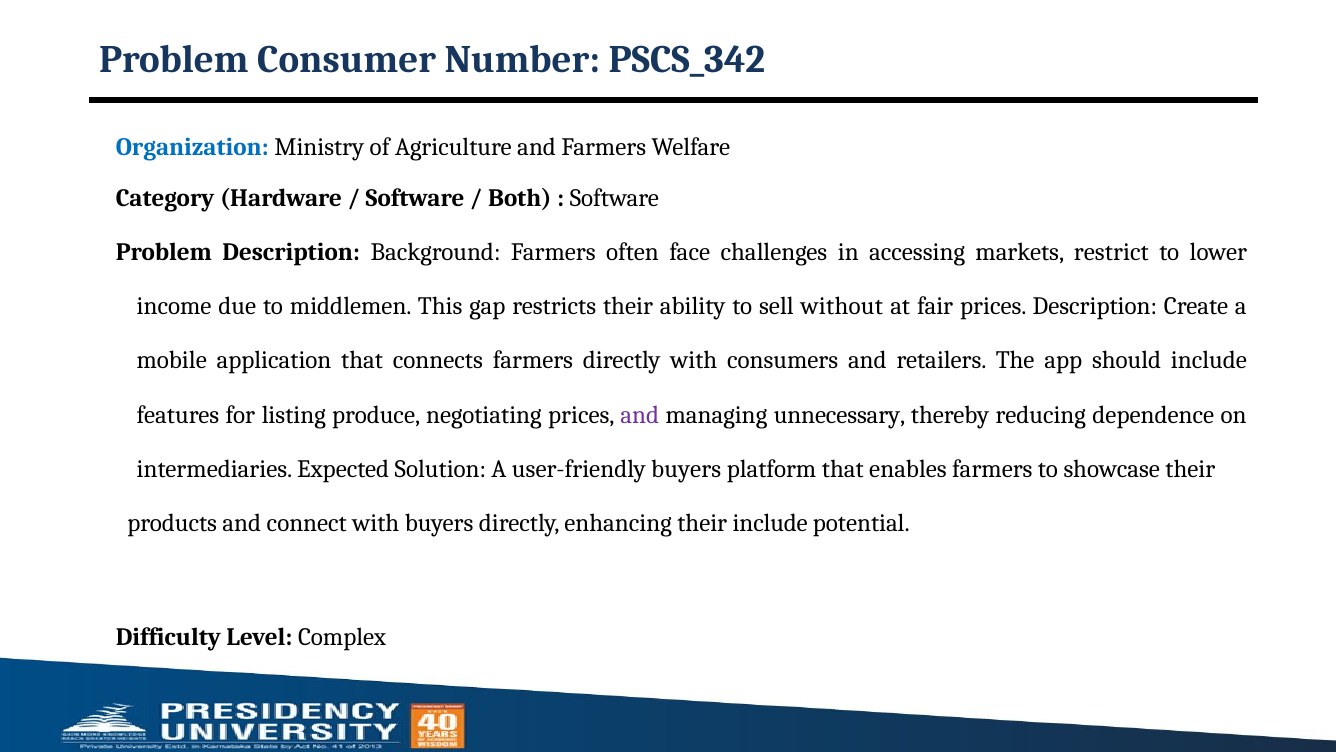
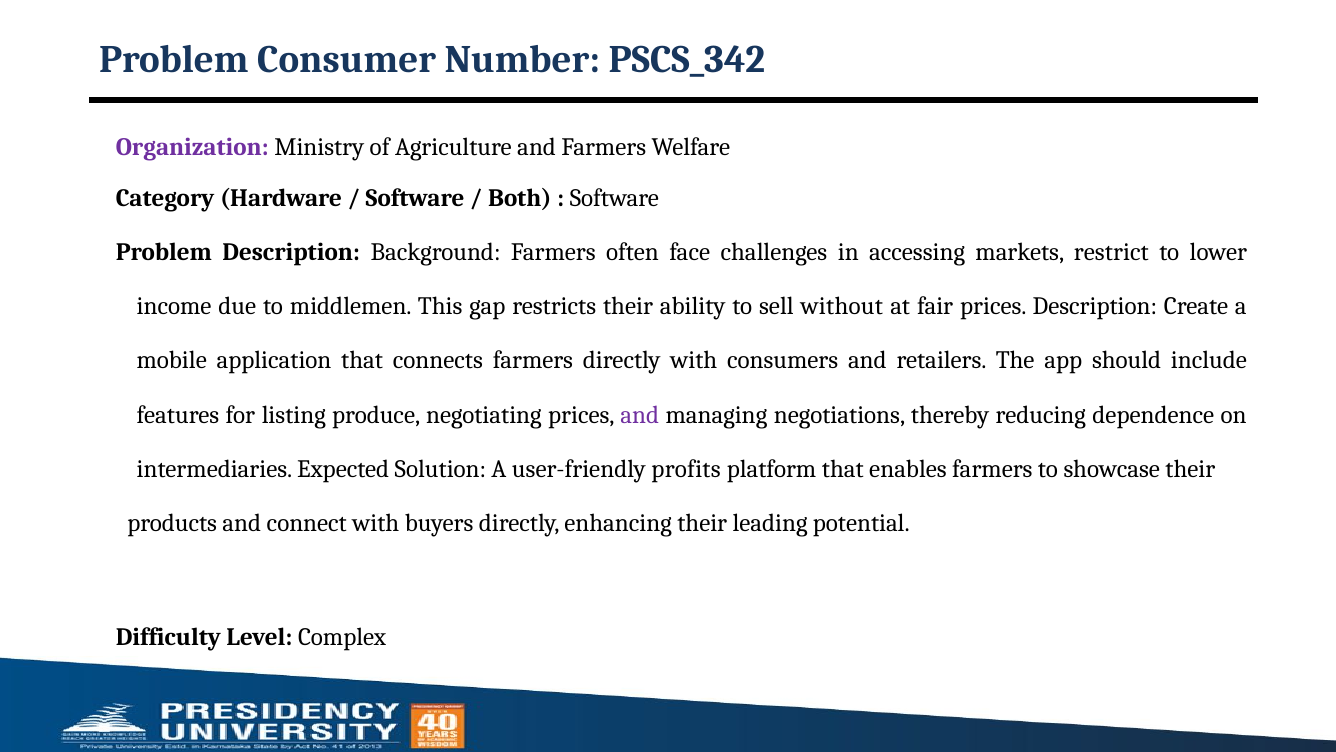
Organization colour: blue -> purple (192, 147)
unnecessary: unnecessary -> negotiations (839, 414)
user-friendly buyers: buyers -> profits (686, 469)
their include: include -> leading (770, 523)
